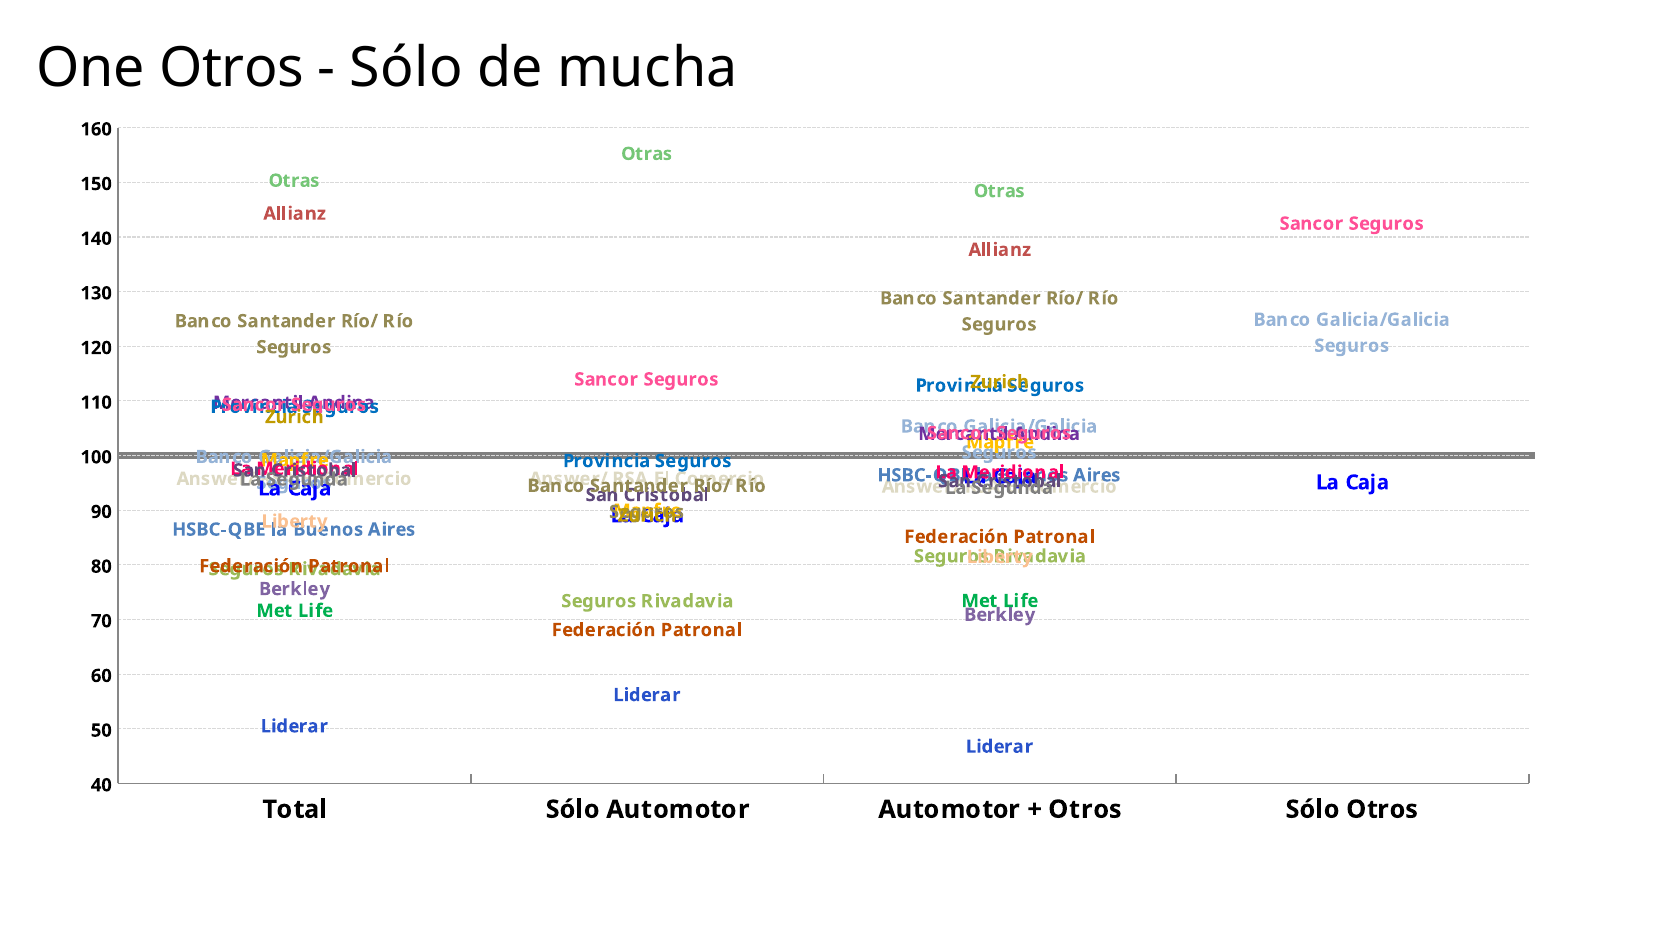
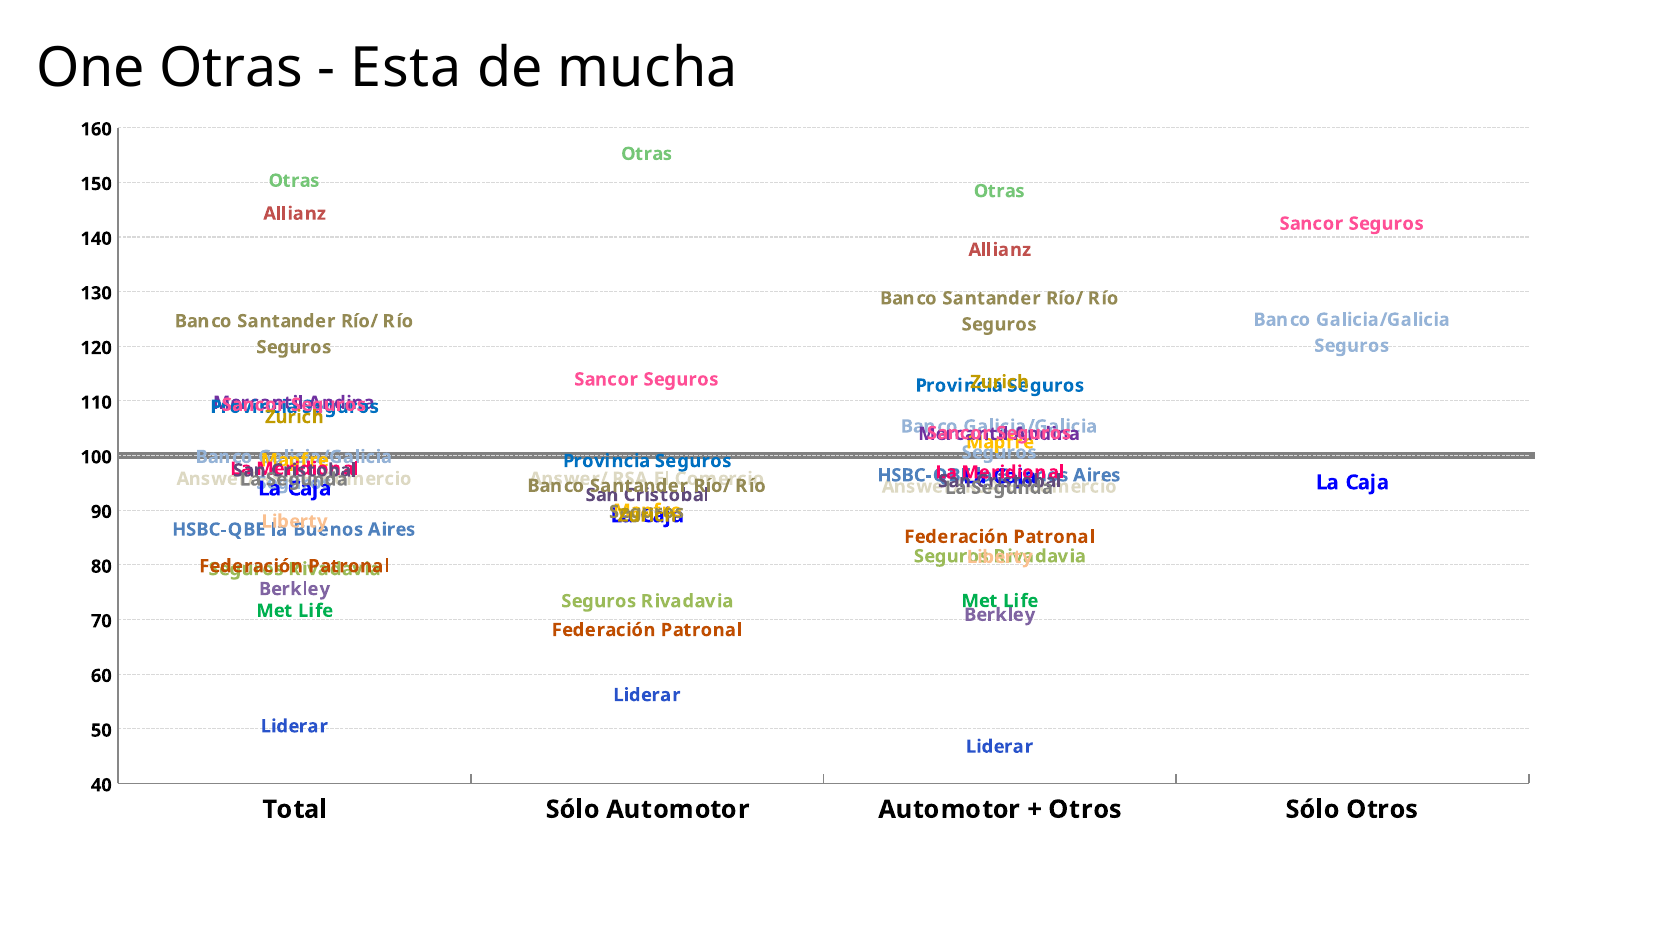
One Otros: Otros -> Otras (231, 68)
Sólo: Sólo -> Esta (406, 68)
